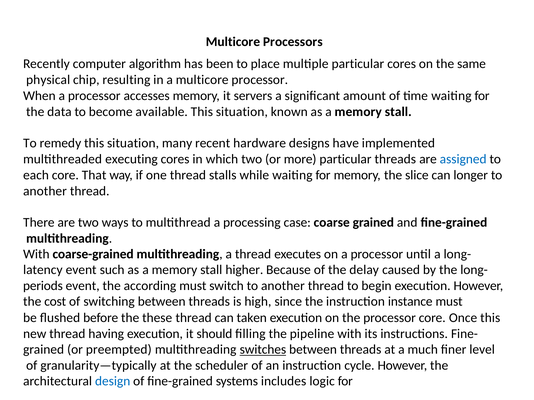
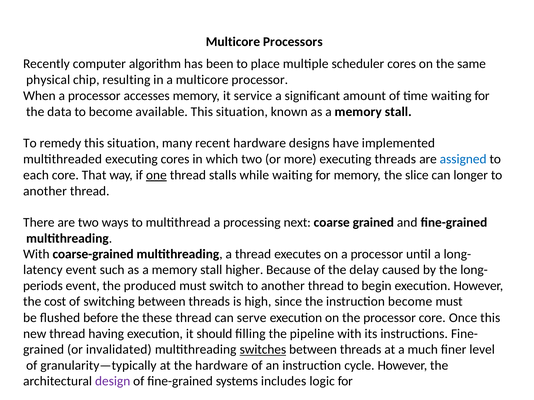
multiple particular: particular -> scheduler (358, 64)
servers: servers -> service (253, 96)
more particular: particular -> executing (345, 159)
one underline: none -> present (156, 175)
case: case -> next (297, 223)
according: according -> produced (150, 286)
instruction instance: instance -> become (410, 302)
taken: taken -> serve (252, 318)
preempted: preempted -> invalidated (119, 350)
the scheduler: scheduler -> hardware (222, 366)
design colour: blue -> purple (113, 382)
